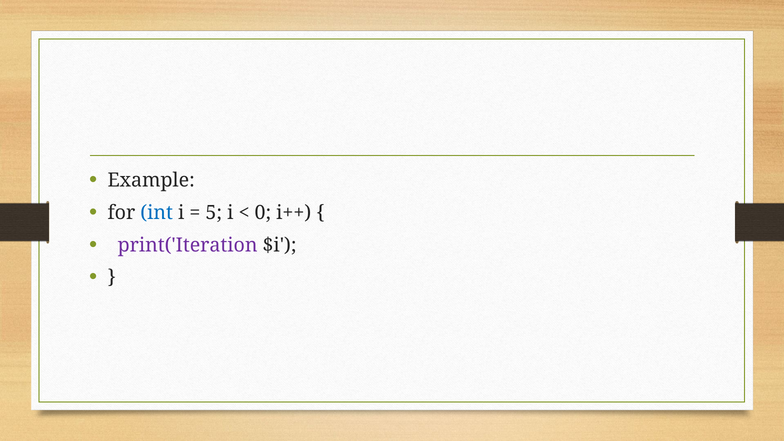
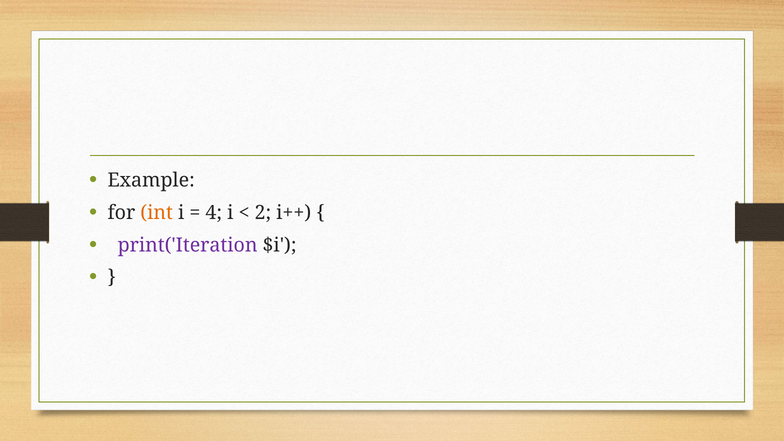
int colour: blue -> orange (157, 213)
5: 5 -> 4 (214, 213)
0: 0 -> 2 (263, 213)
